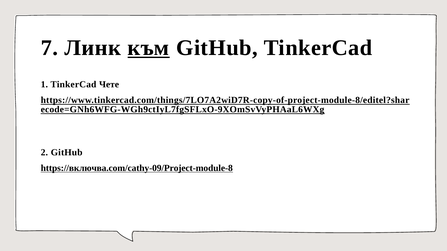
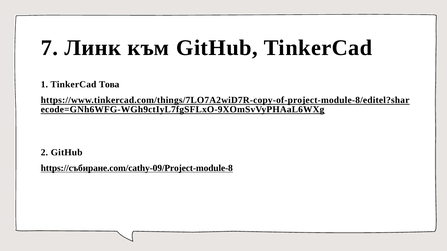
към underline: present -> none (148, 48)
Чете: Чете -> Това (109, 85)
https://включва.com/cathy-09/Project-module-8: https://включва.com/cathy-09/Project-module-8 -> https://събиране.com/cathy-09/Project-module-8 (137, 168)
